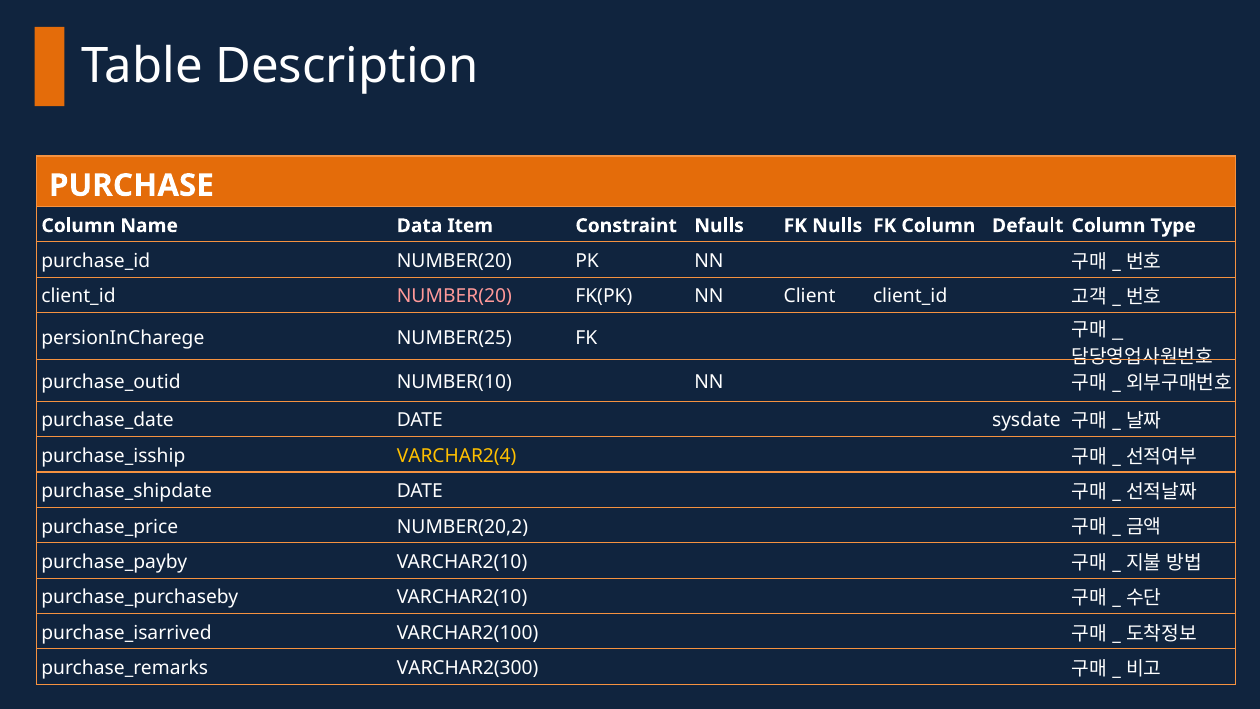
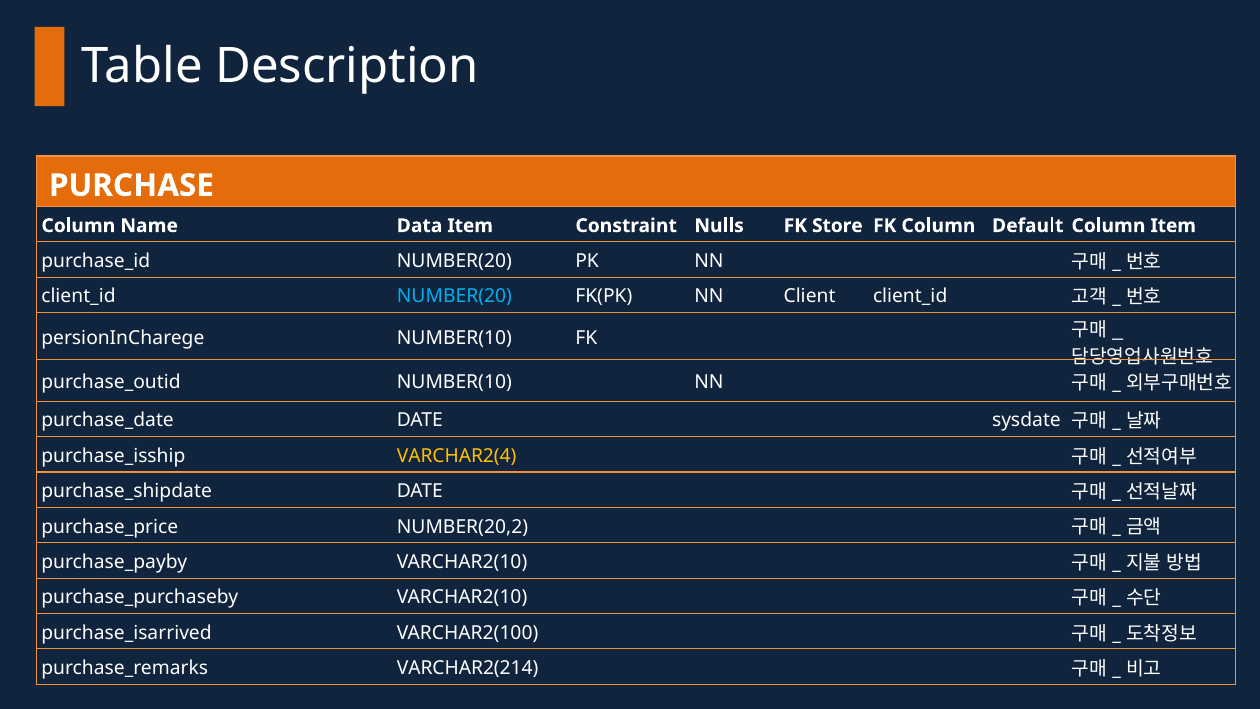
FK Nulls: Nulls -> Store (837, 226)
Column Type: Type -> Item (1173, 226)
NUMBER(20 colour: pink -> light blue (454, 296)
persionInCharege NUMBER(25: NUMBER(25 -> NUMBER(10 (454, 338)
VARCHAR2(300: VARCHAR2(300 -> VARCHAR2(214 (468, 668)
